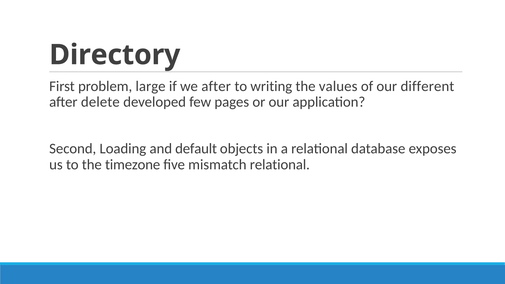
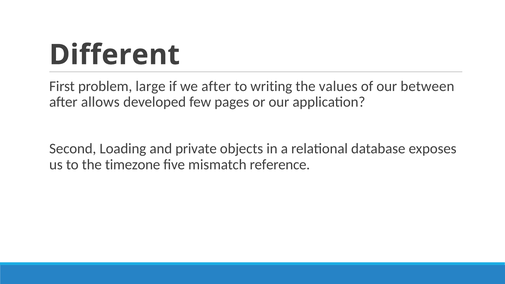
Directory: Directory -> Different (115, 55)
different: different -> between (427, 86)
delete: delete -> allows (100, 102)
default: default -> private (196, 149)
mismatch relational: relational -> reference (280, 165)
